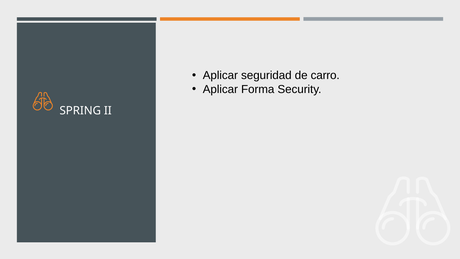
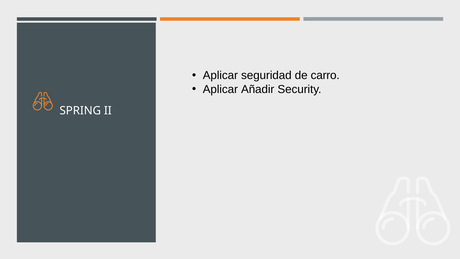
Forma: Forma -> Añadir (258, 89)
